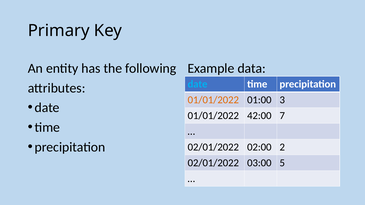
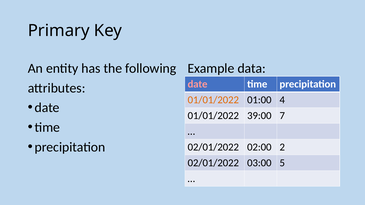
date colour: light blue -> pink (198, 84)
3: 3 -> 4 (282, 100)
42:00: 42:00 -> 39:00 (259, 116)
